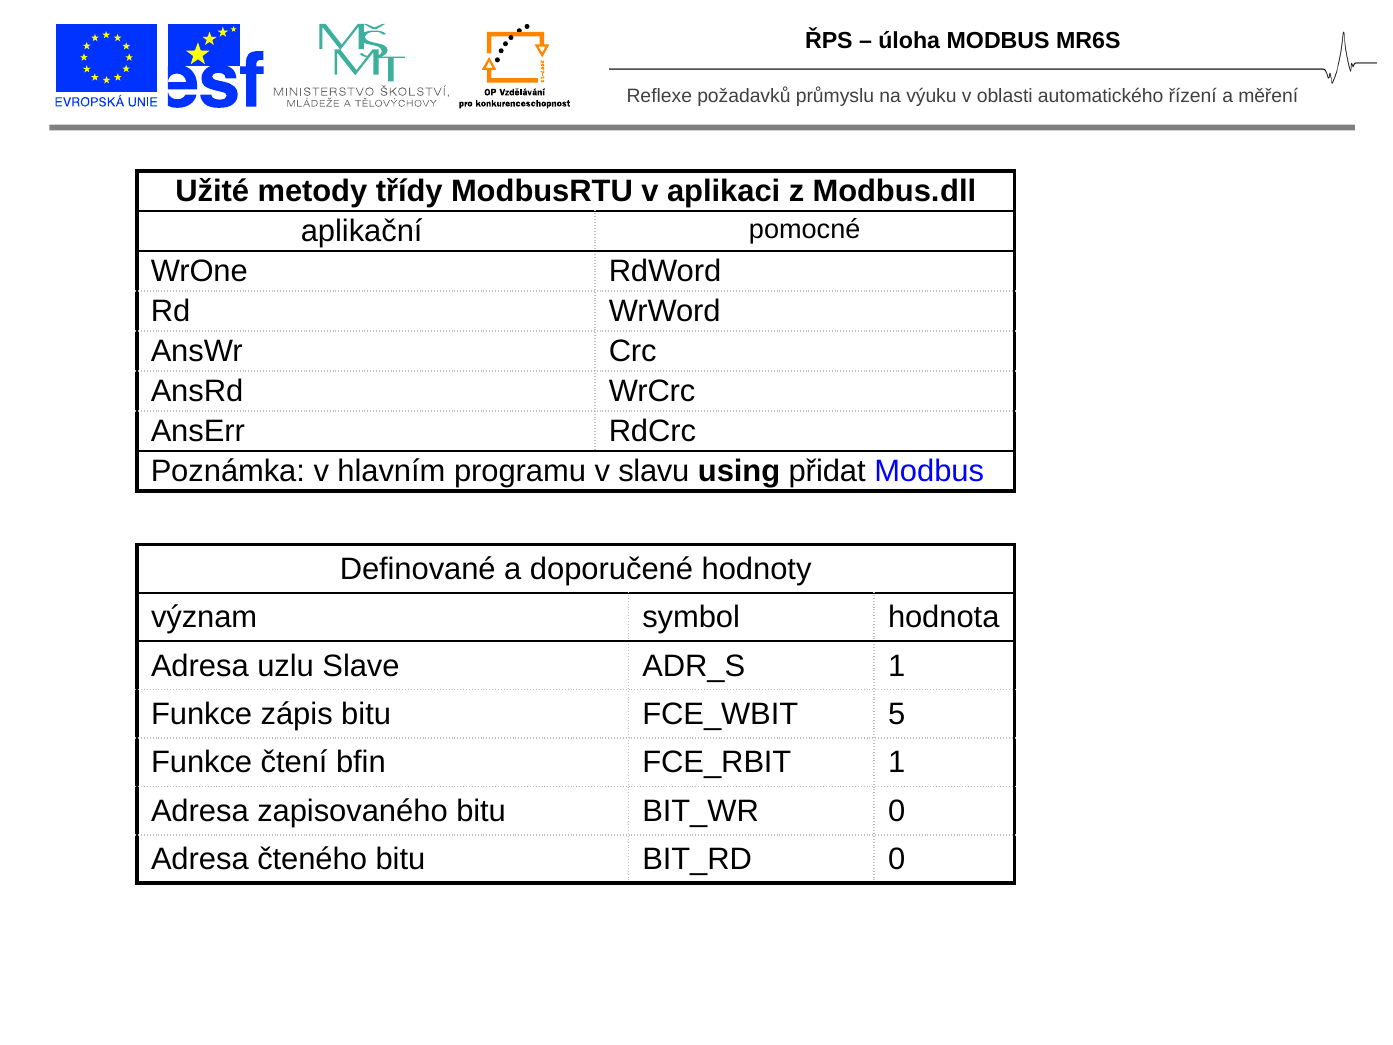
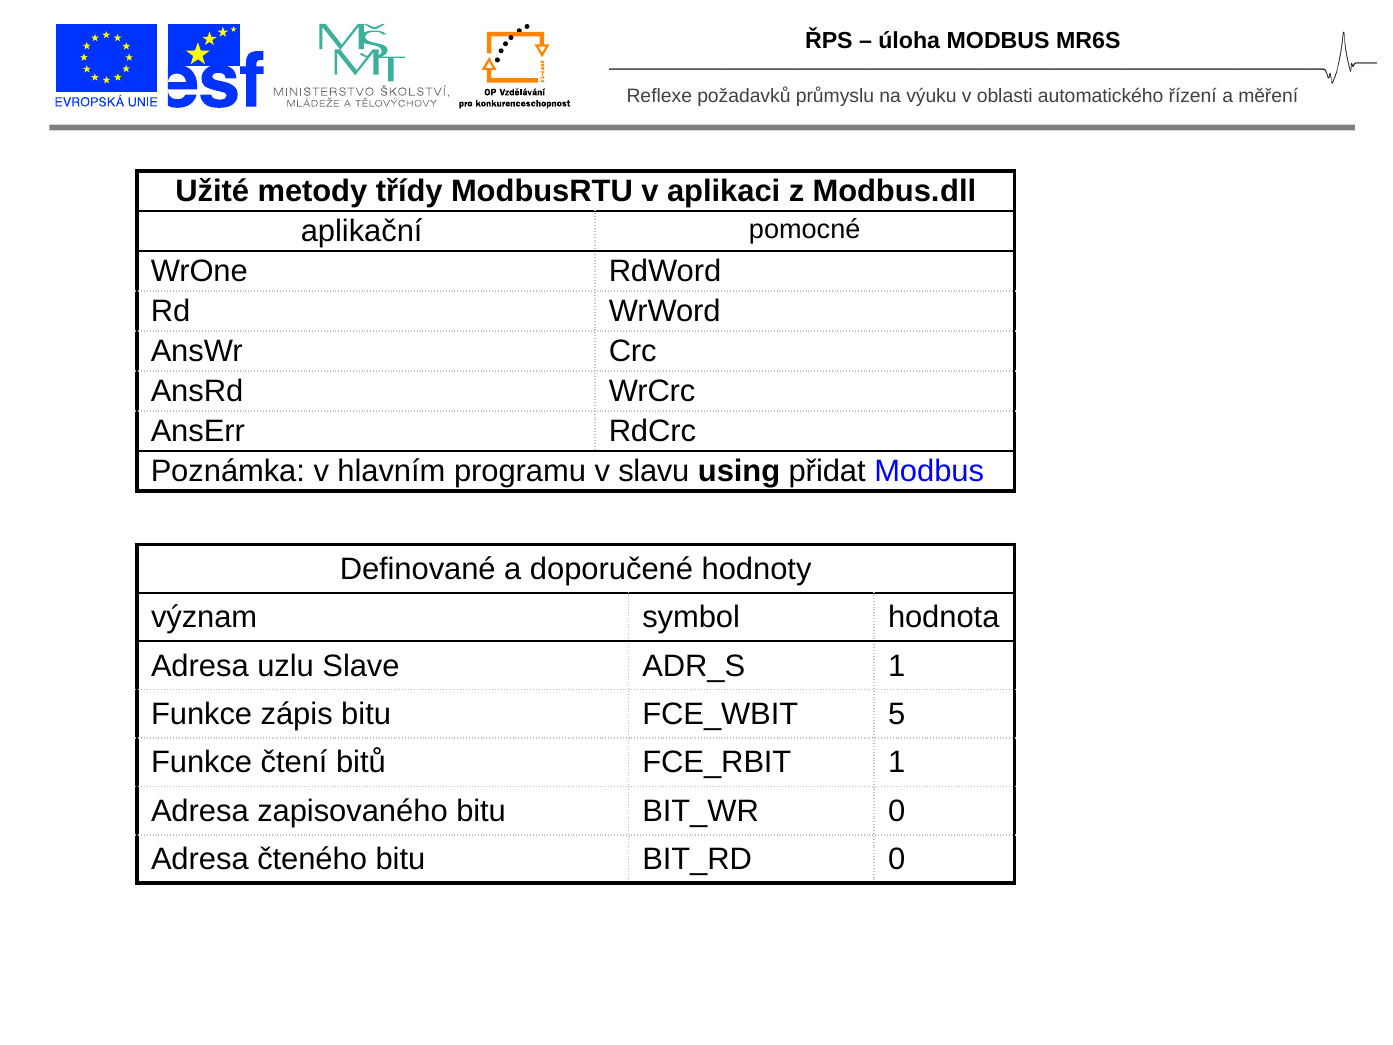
bfin: bfin -> bitů (361, 762)
